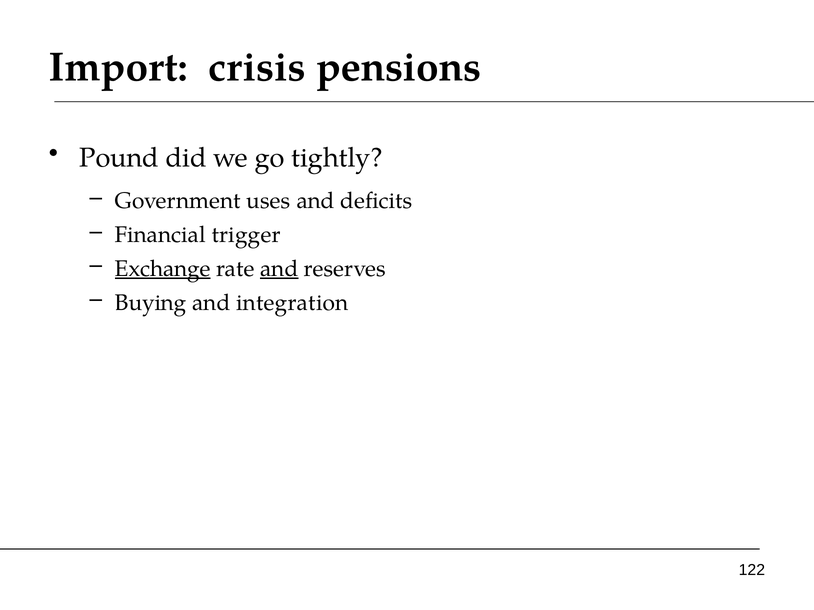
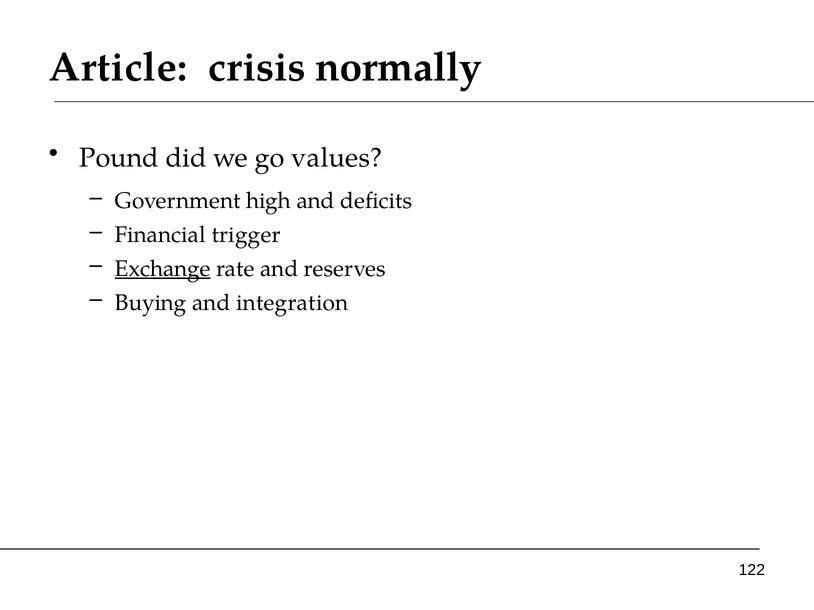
Import: Import -> Article (118, 67)
pensions: pensions -> normally (399, 67)
tightly: tightly -> values (337, 158)
uses: uses -> high (269, 201)
and underline: present -> none (279, 269)
